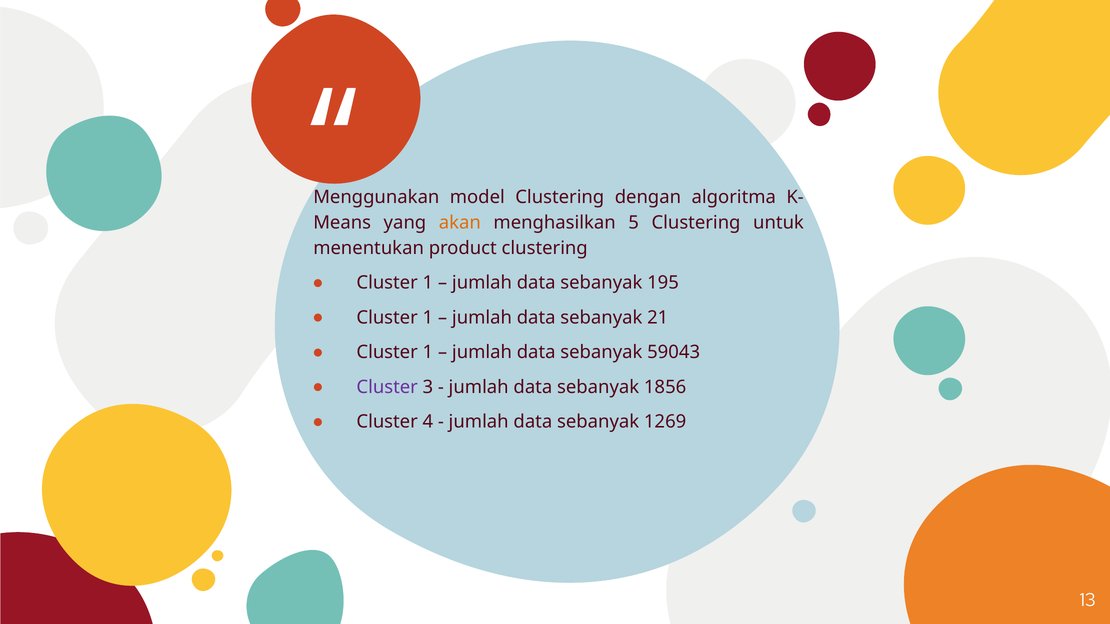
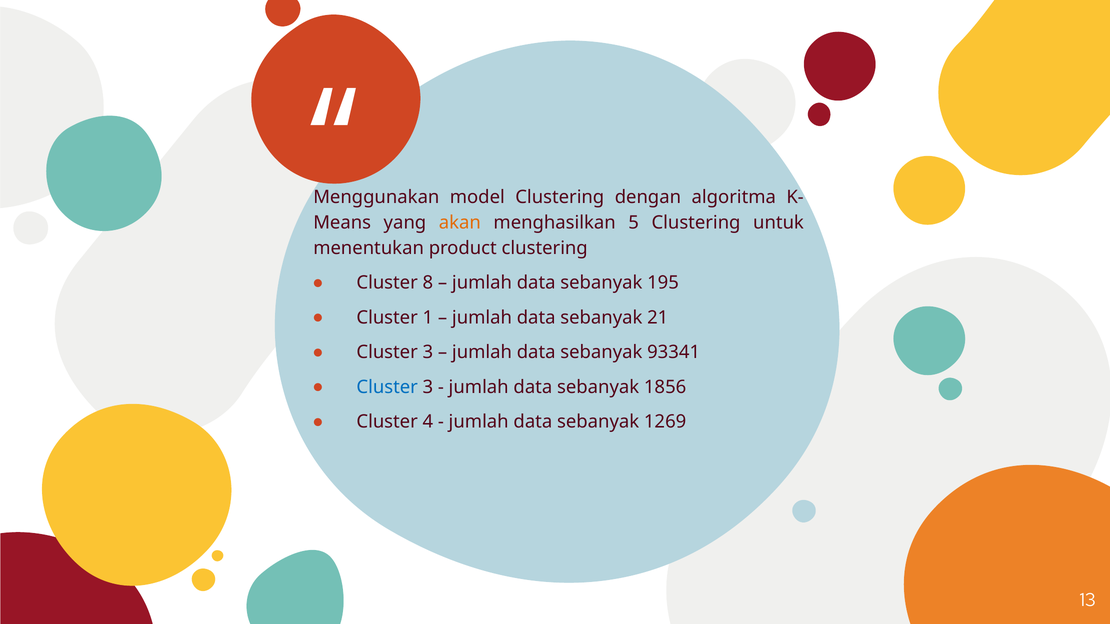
1: 1 -> 8 (428, 283)
1: 1 -> 3 (428, 352)
59043: 59043 -> 93341 (674, 352)
Cluster colour: purple -> blue (387, 387)
